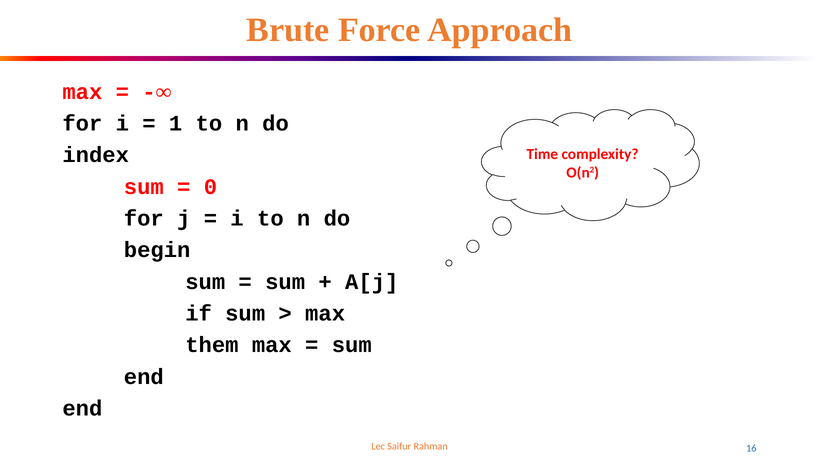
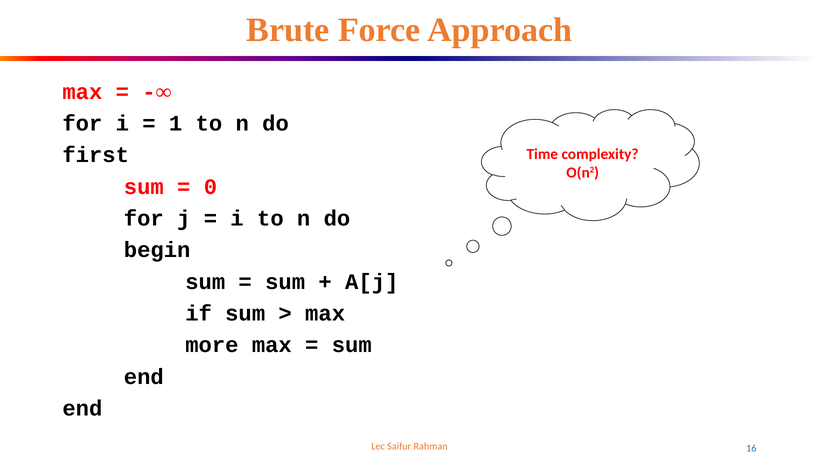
index: index -> first (96, 155)
them: them -> more (212, 346)
